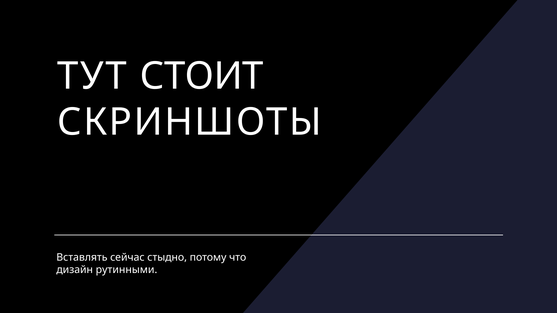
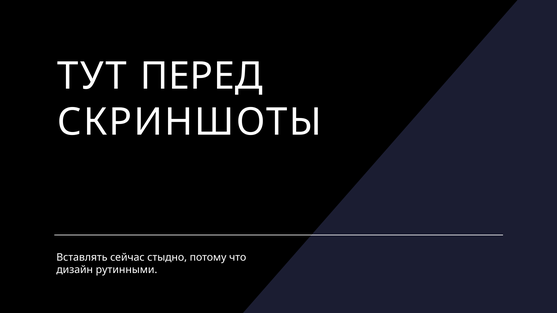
СТОИТ: СТОИТ -> ПЕРЕД (201, 76)
